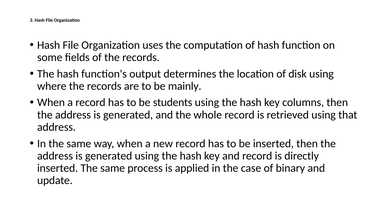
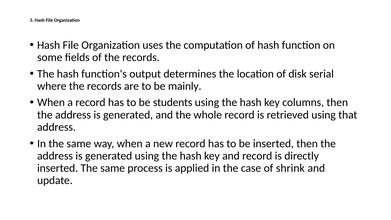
disk using: using -> serial (322, 74)
binary: binary -> shrink (290, 168)
